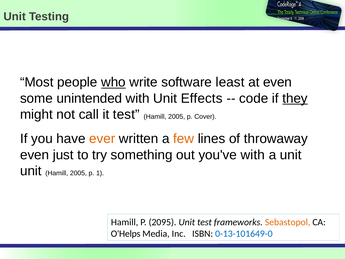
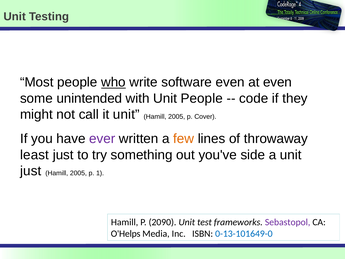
software least: least -> even (230, 82)
Unit Effects: Effects -> People (202, 98)
they underline: present -> none (295, 98)
it test: test -> unit (126, 114)
ever colour: orange -> purple (102, 139)
even: even -> least (35, 155)
you've with: with -> side (253, 155)
unit: unit -> just (31, 171)
2095: 2095 -> 2090 (163, 222)
Sebastopol colour: orange -> purple (288, 222)
